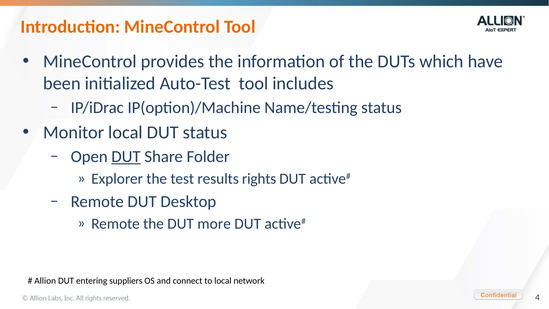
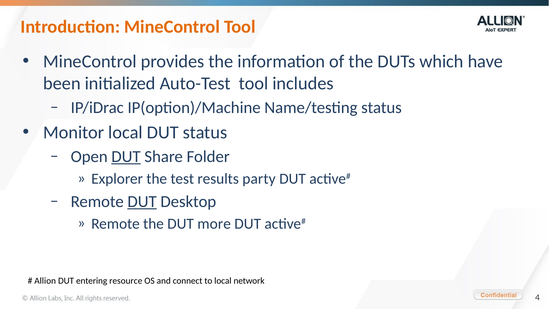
rights: rights -> party (259, 179)
DUT underline: none -> present (142, 201)
suppliers: suppliers -> resource (126, 281)
